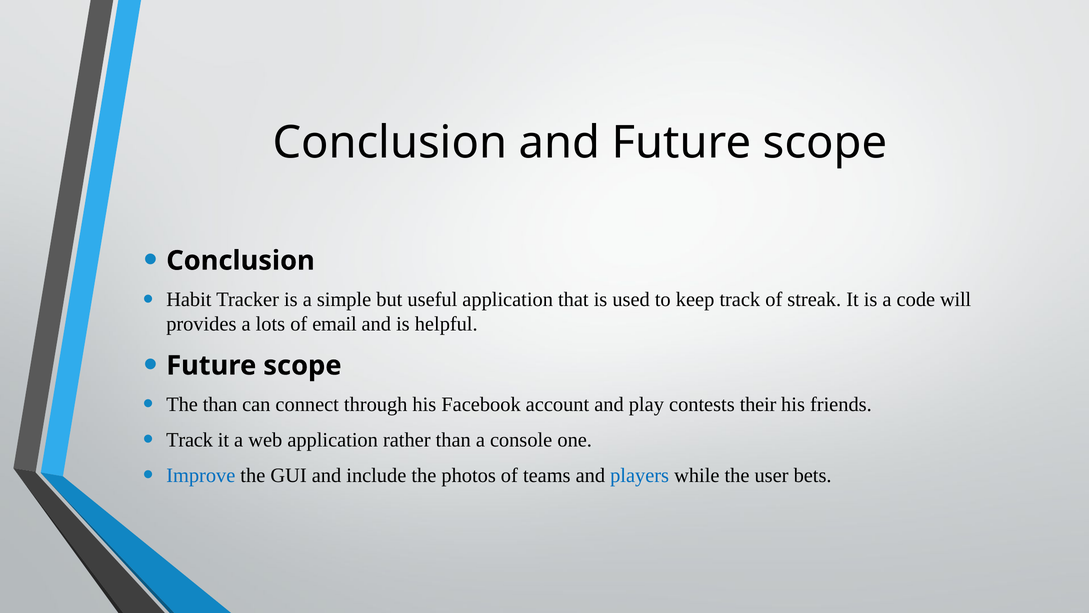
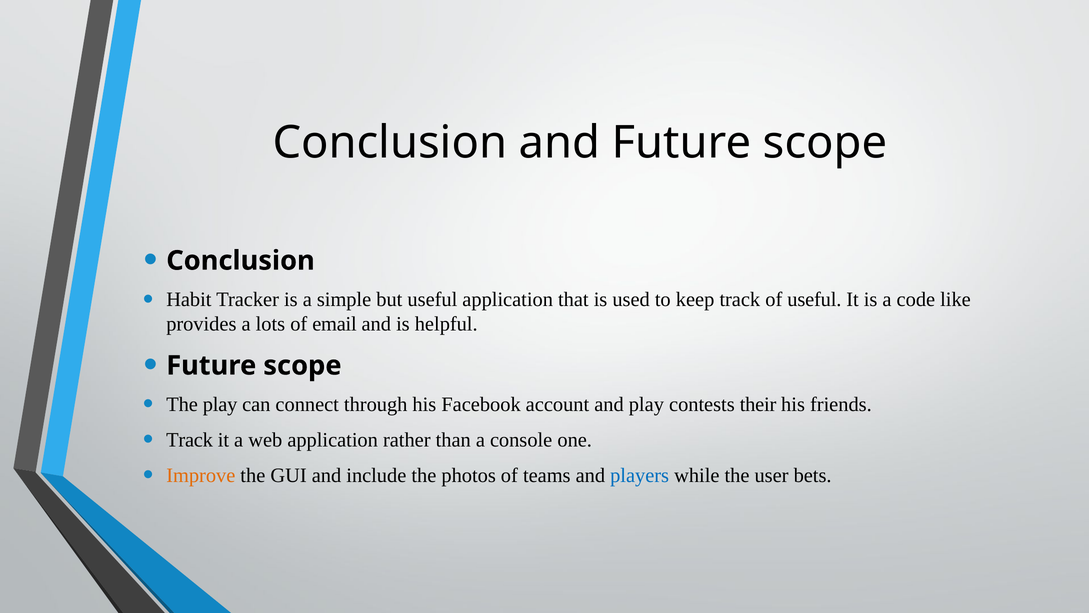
of streak: streak -> useful (814, 300)
will: will -> like (955, 300)
The than: than -> play (220, 404)
Improve colour: blue -> orange (201, 475)
